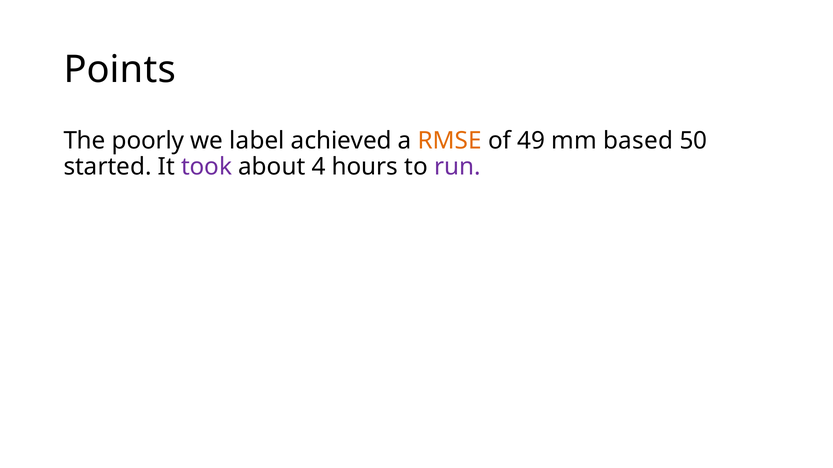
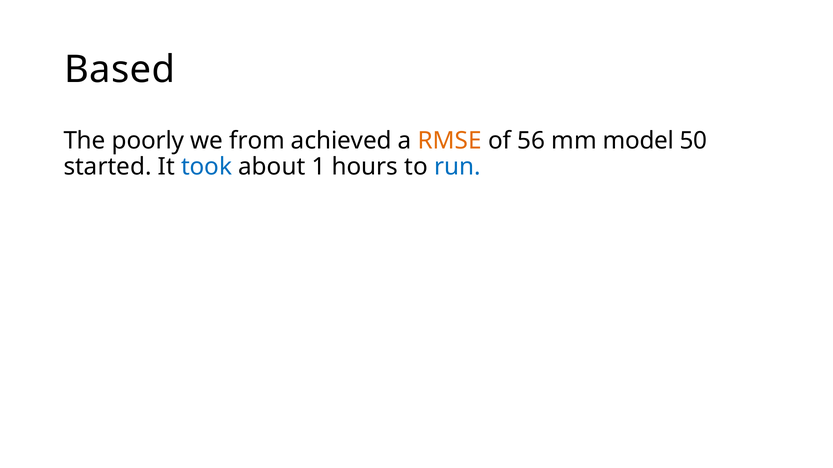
Points: Points -> Based (120, 70)
label: label -> from (257, 141)
49: 49 -> 56 (531, 141)
based: based -> model (638, 141)
took colour: purple -> blue (207, 167)
4: 4 -> 1 (319, 167)
run colour: purple -> blue (457, 167)
